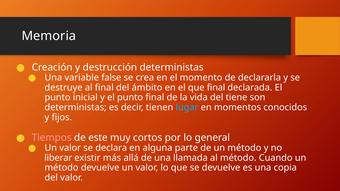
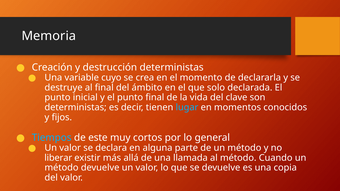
false: false -> cuyo (111, 78)
que final: final -> solo (216, 88)
tiene: tiene -> clave (237, 98)
Tiempos colour: pink -> light blue (52, 138)
